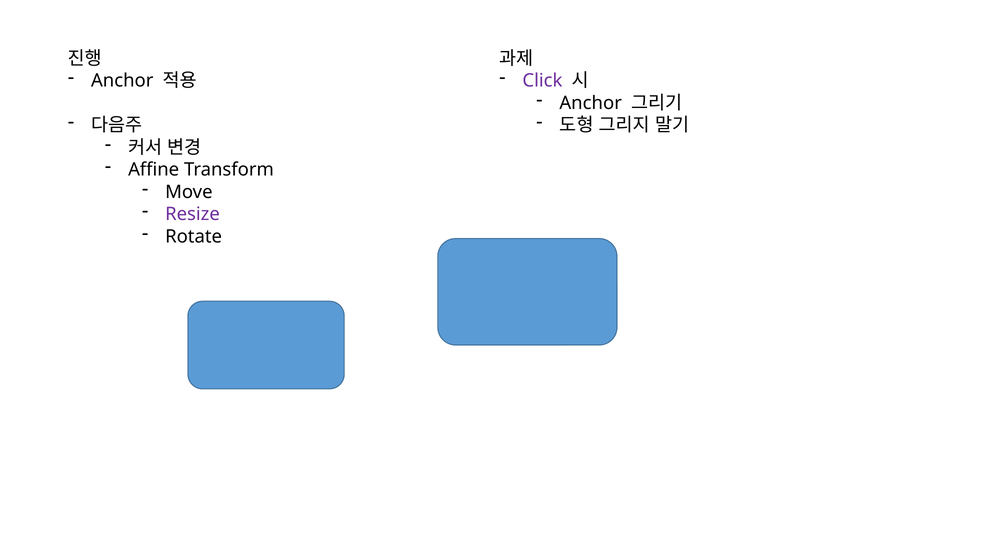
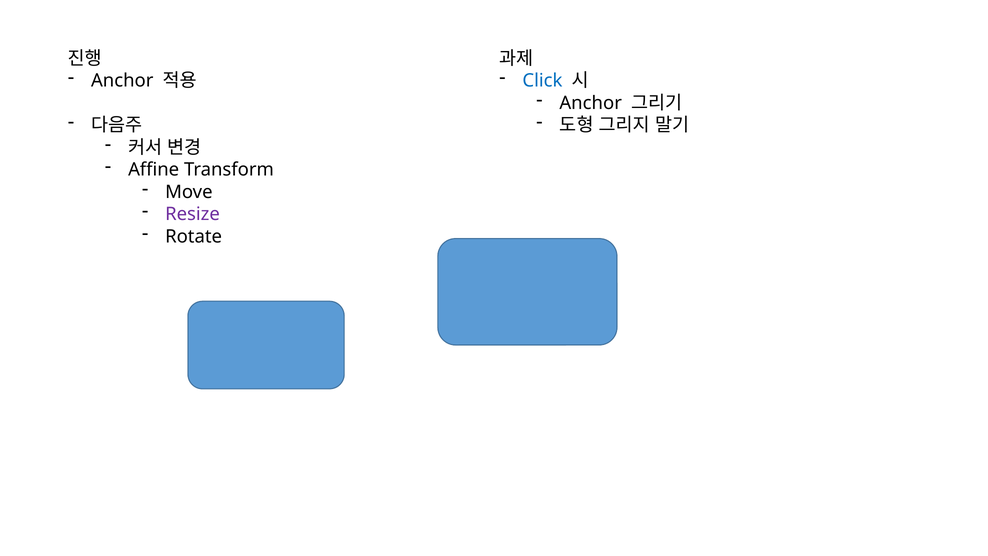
Click colour: purple -> blue (542, 81)
